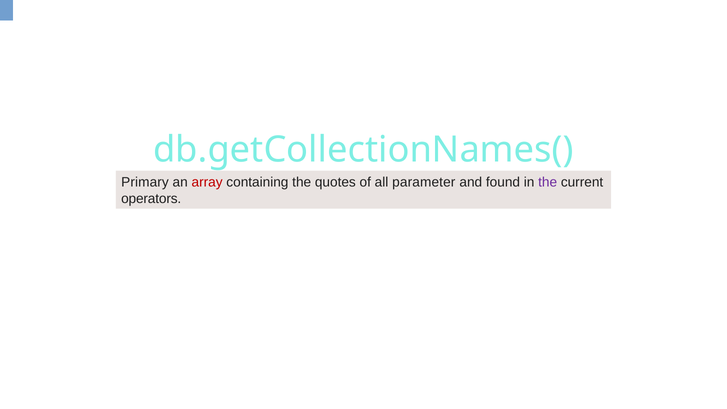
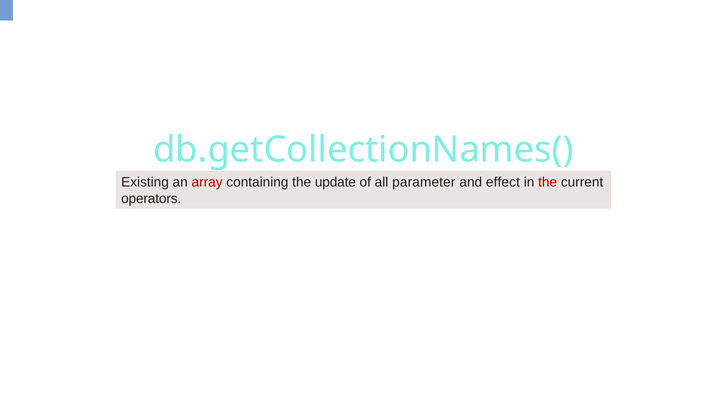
Primary: Primary -> Existing (145, 182)
quotes: quotes -> update (335, 182)
found: found -> effect (503, 182)
the colour: purple -> red (548, 182)
